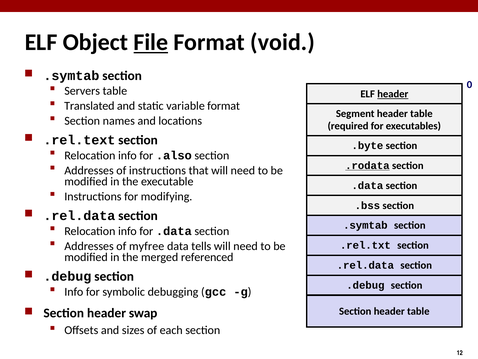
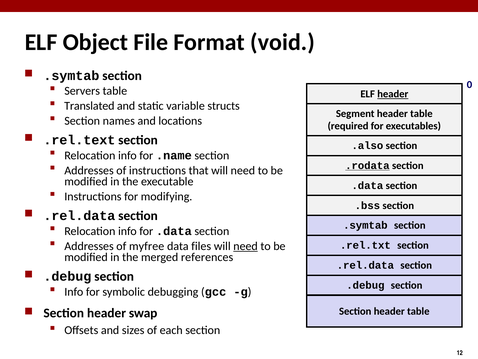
File underline: present -> none (151, 42)
variable format: format -> structs (224, 106)
.byte: .byte -> .also (367, 145)
.also: .also -> .name (174, 155)
tells: tells -> files (201, 246)
need underline: none -> present (246, 246)
referenced: referenced -> references (207, 257)
